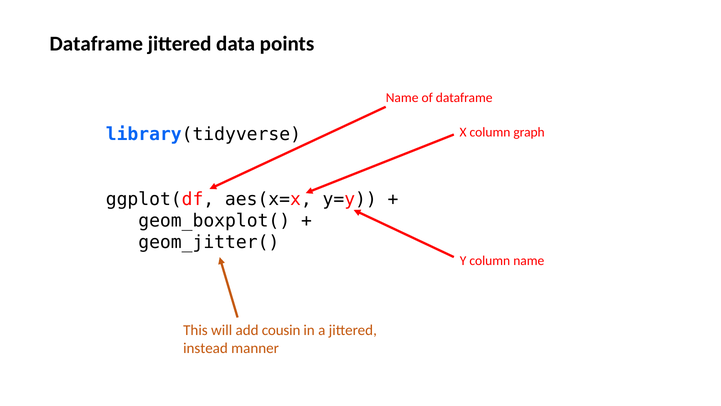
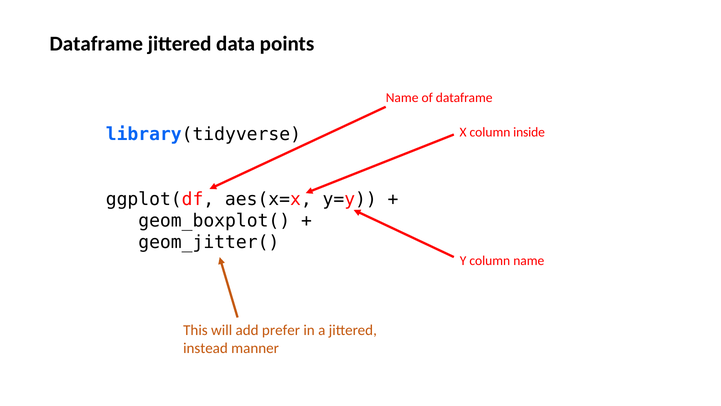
graph: graph -> inside (529, 132)
cousin: cousin -> prefer (281, 330)
